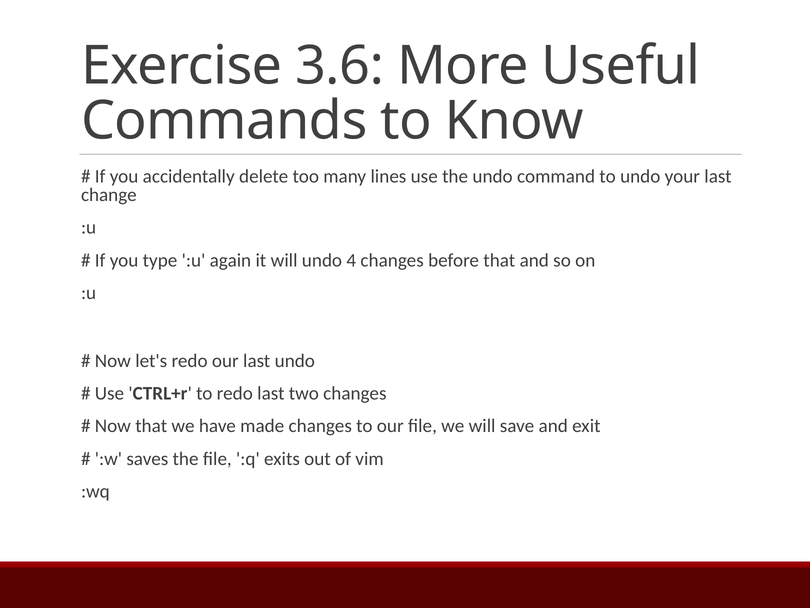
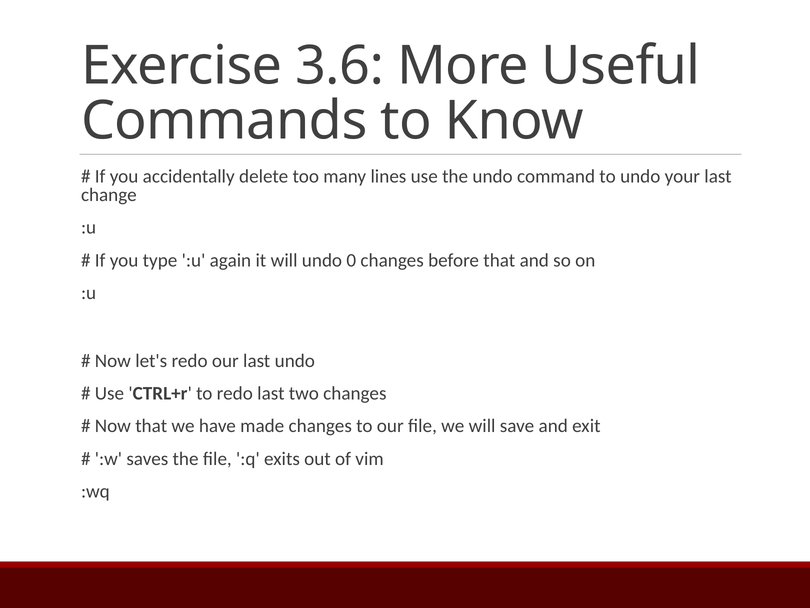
4: 4 -> 0 (351, 260)
